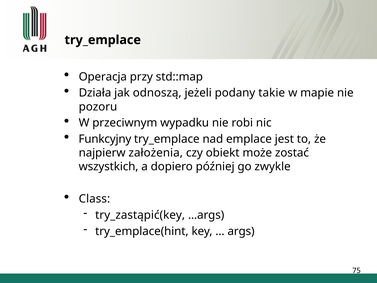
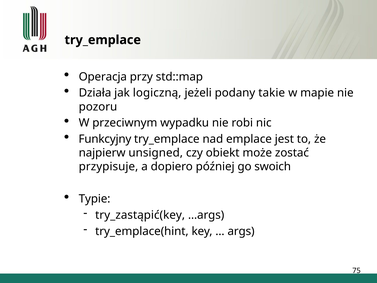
odnoszą: odnoszą -> logiczną (157, 93)
założenia: założenia -> unsigned (156, 153)
wszystkich: wszystkich -> przypisuje (108, 167)
zwykle: zwykle -> swoich (273, 167)
Class: Class -> Typie (95, 199)
